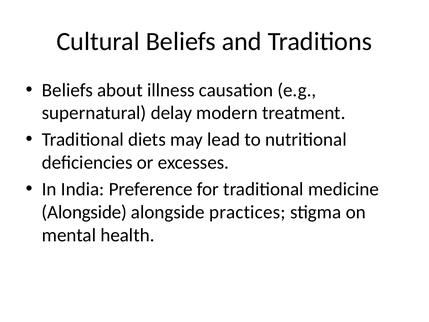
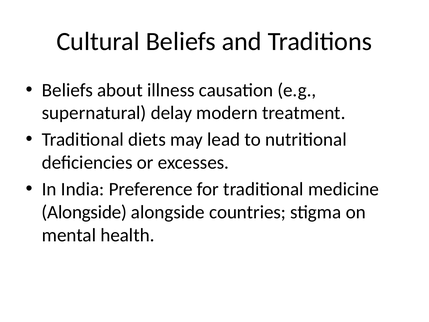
practices: practices -> countries (247, 212)
